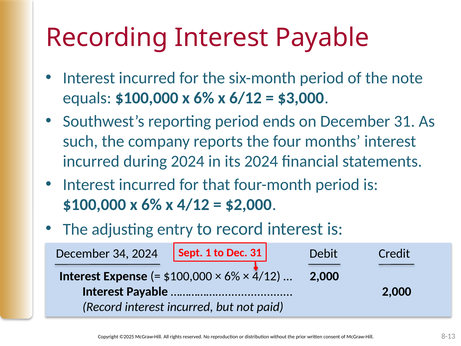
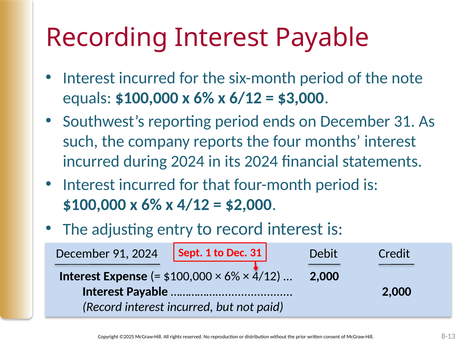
34: 34 -> 91 (121, 254)
